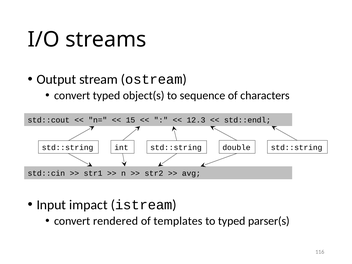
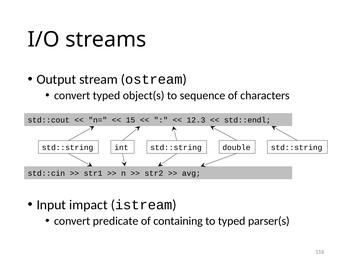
rendered: rendered -> predicate (116, 221)
templates: templates -> containing (178, 221)
